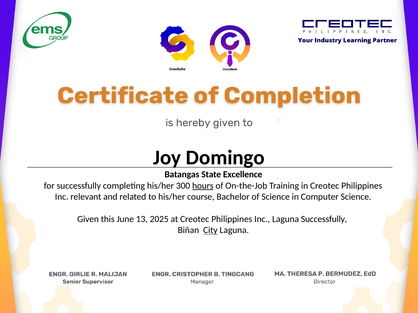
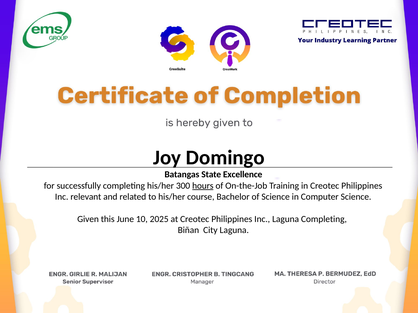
13: 13 -> 10 (142, 219)
Laguna Successfully: Successfully -> Completing (324, 219)
City underline: present -> none (210, 231)
